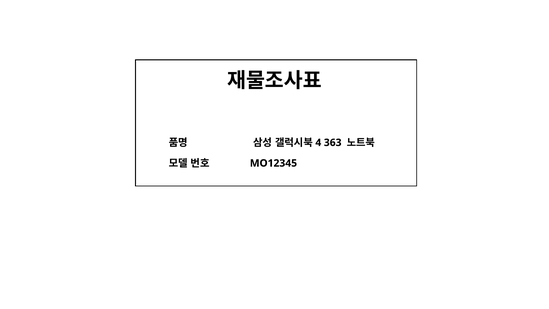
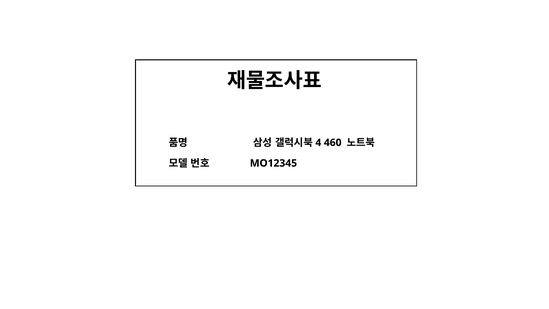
363: 363 -> 460 (333, 143)
